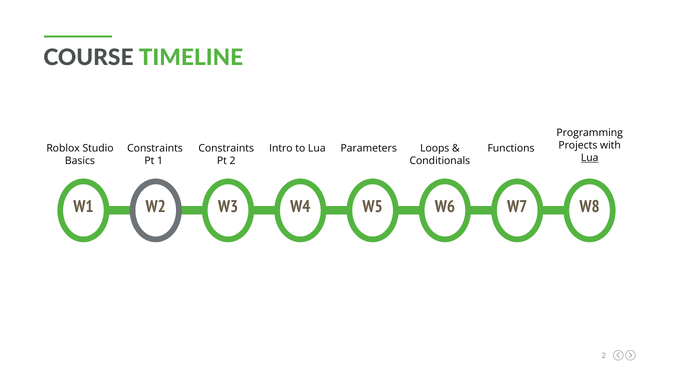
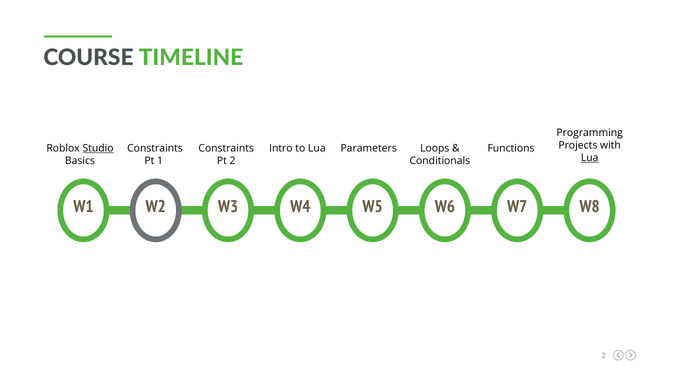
Studio underline: none -> present (98, 148)
